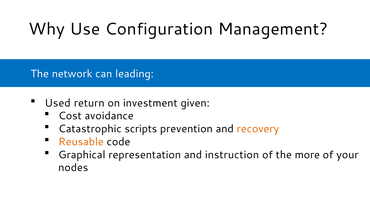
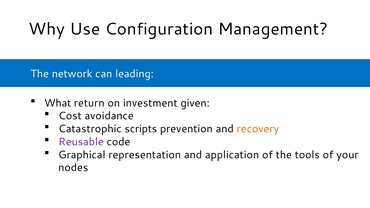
Used: Used -> What (58, 103)
Reusable colour: orange -> purple (81, 142)
instruction: instruction -> application (232, 155)
more: more -> tools (307, 155)
